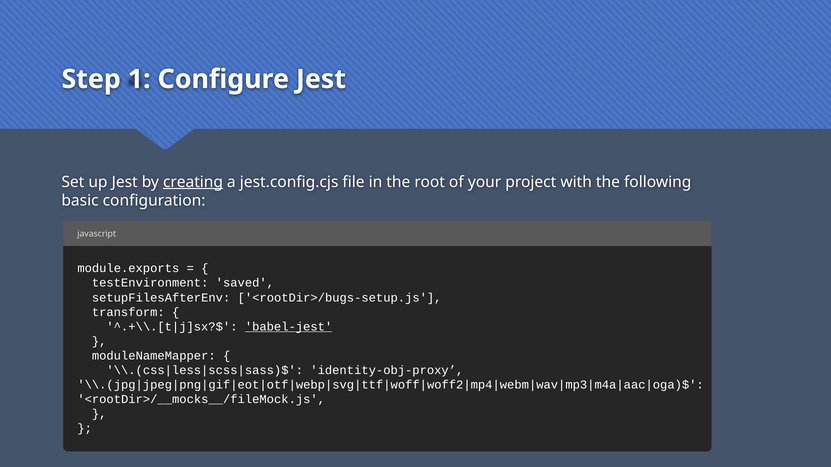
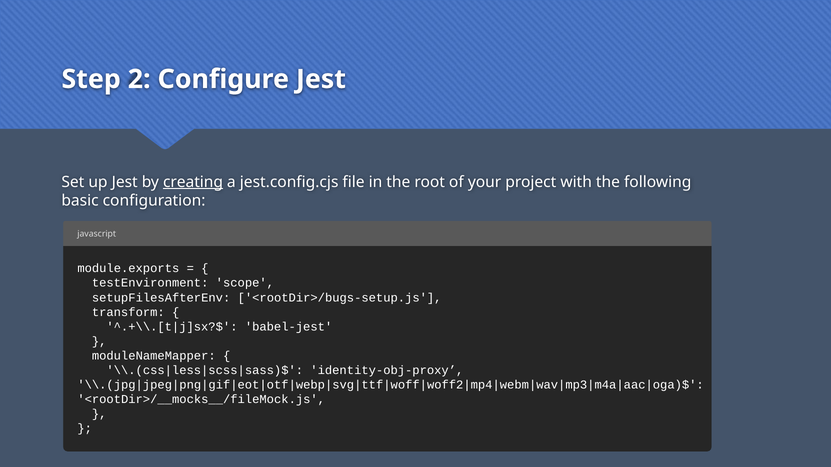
1: 1 -> 2 (139, 79)
saved: saved -> scope (245, 283)
babel-jest underline: present -> none (289, 327)
